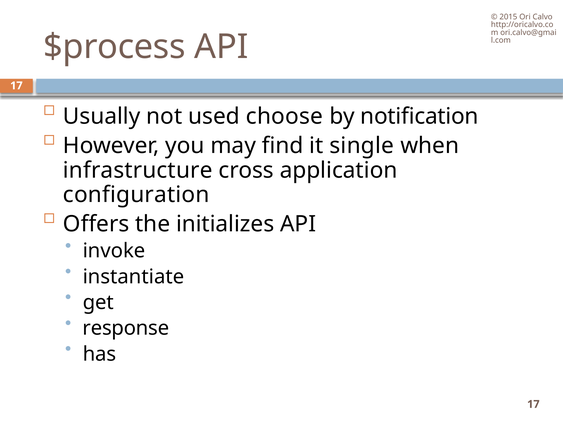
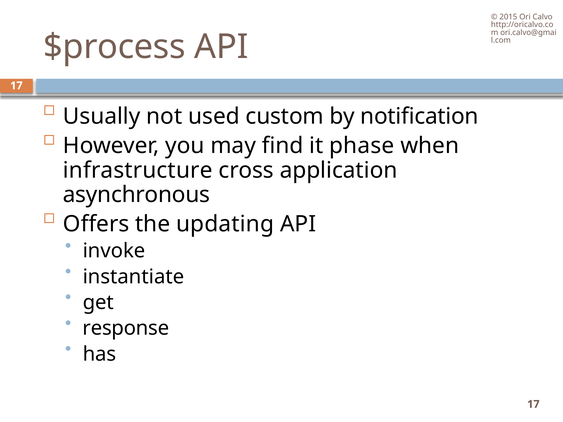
choose: choose -> custom (285, 116)
single: single -> phase (362, 146)
configuration: configuration -> asynchronous (136, 195)
initializes: initializes -> updating (225, 224)
